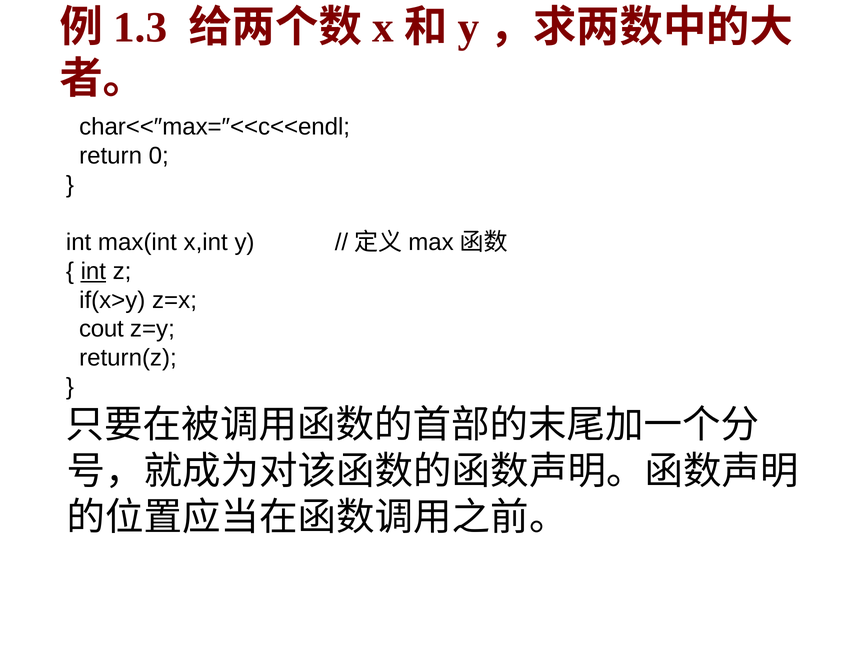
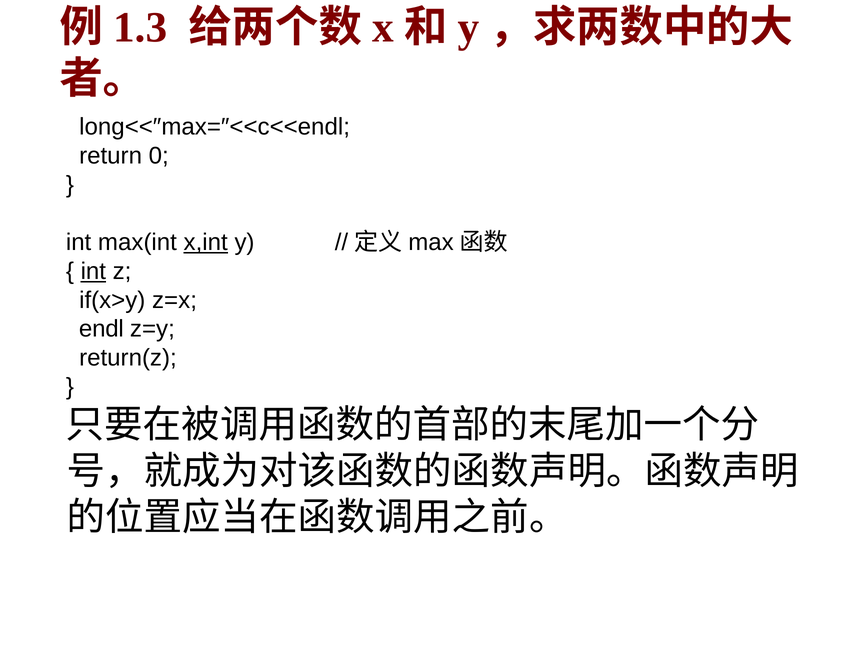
char<<″max=″<<c<<endl: char<<″max=″<<c<<endl -> long<<″max=″<<c<<endl (215, 127)
x,int underline: none -> present (206, 243)
cout: cout -> endl (101, 329)
